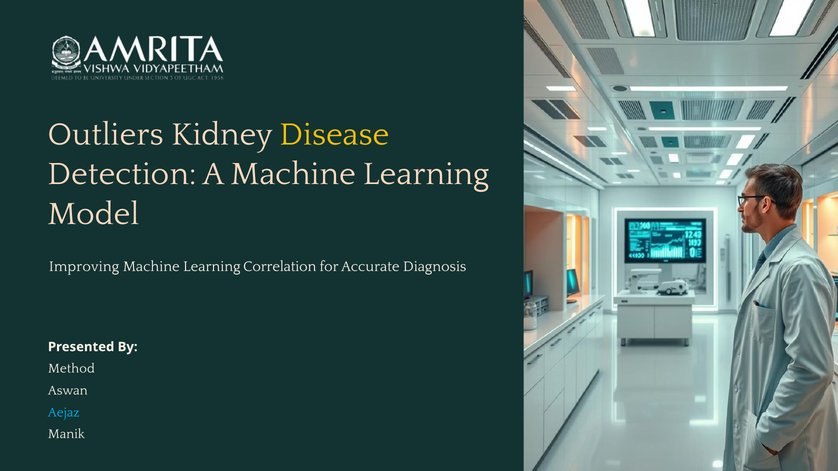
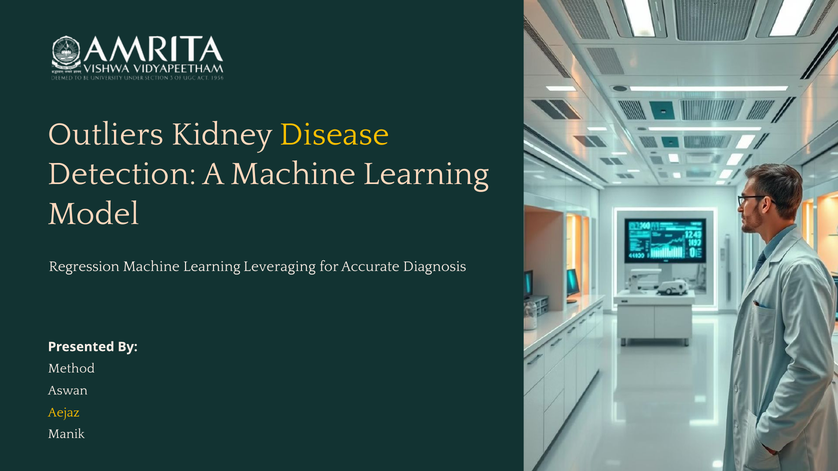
Improving: Improving -> Regression (84, 266)
Correlation: Correlation -> Leveraging (280, 266)
Aejaz colour: light blue -> yellow (64, 413)
